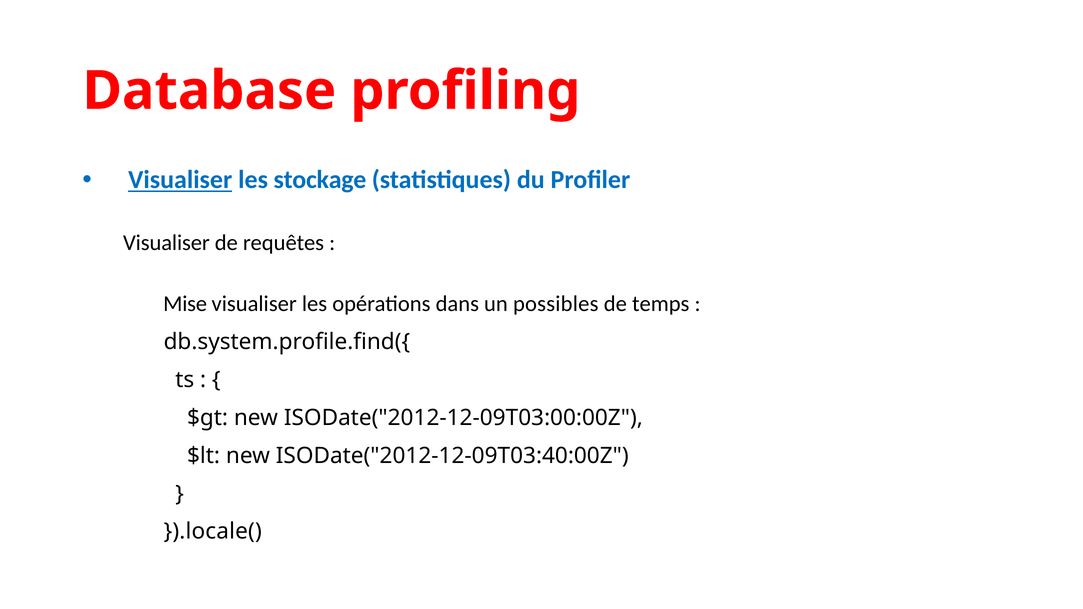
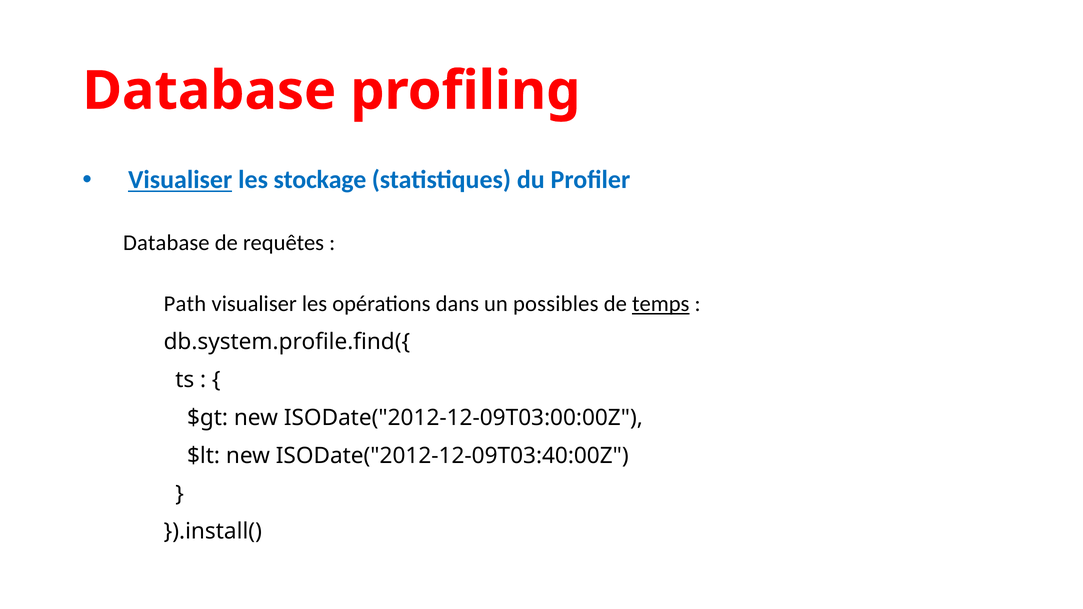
Visualiser: Visualiser -> Database (166, 243)
Mise: Mise -> Path (185, 304)
temps underline: none -> present (661, 304)
}).locale(: }).locale( -> }).install( (213, 532)
